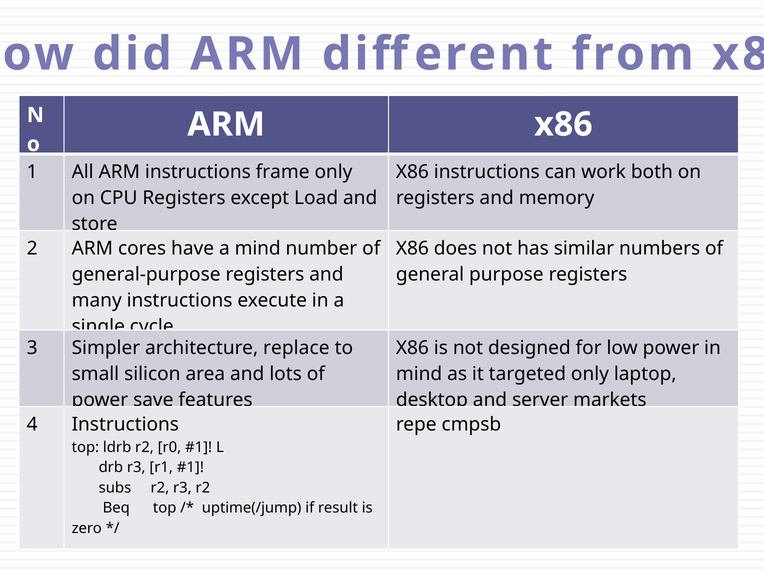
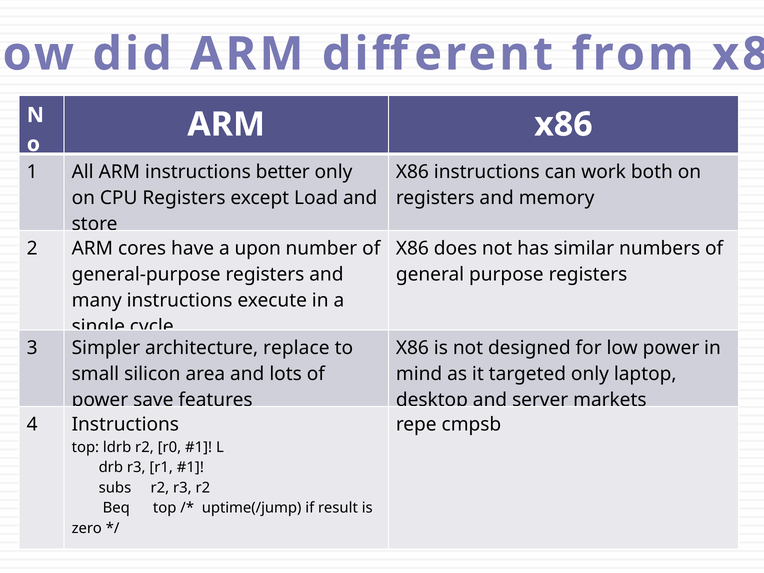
frame: frame -> better (283, 172)
a mind: mind -> upon (258, 248)
